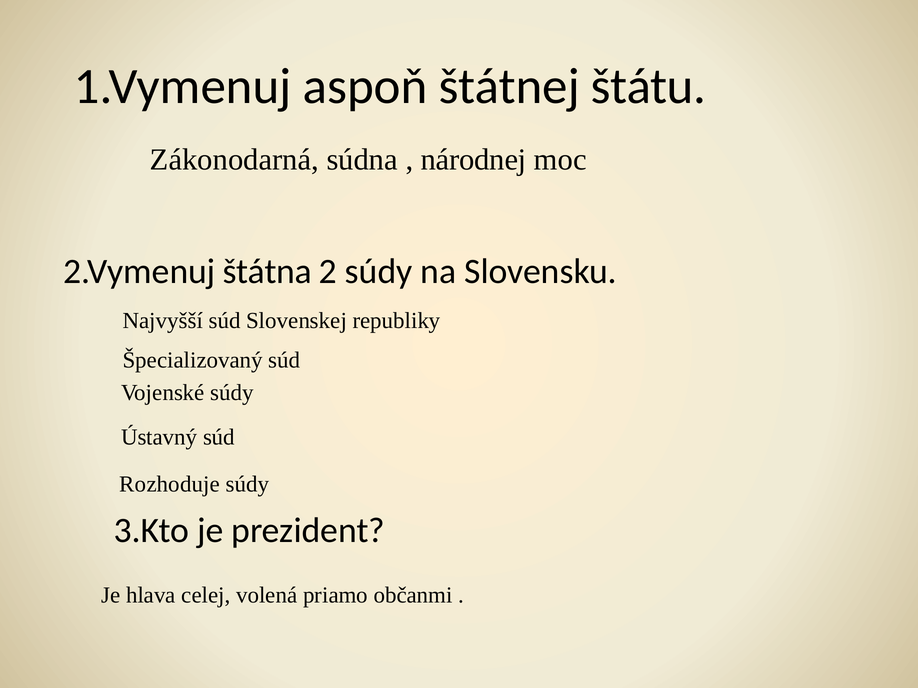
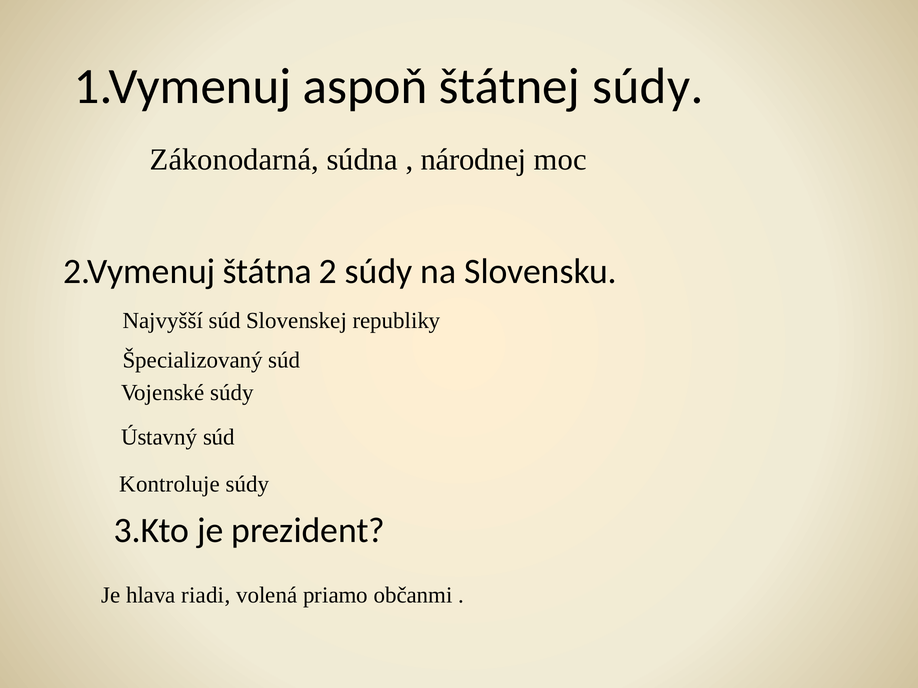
štátnej štátu: štátu -> súdy (648, 87)
Rozhoduje: Rozhoduje -> Kontroluje (170, 485)
celej: celej -> riadi (206, 595)
